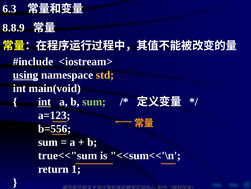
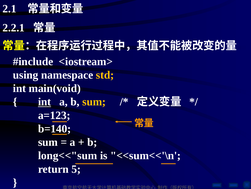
6.3: 6.3 -> 2.1 (9, 9)
8.8.9: 8.8.9 -> 2.2.1 (14, 28)
using underline: present -> none (26, 75)
sum colour: light green -> yellow (94, 101)
b=556: b=556 -> b=140 (55, 128)
true<<"sum: true<<"sum -> long<<"sum (68, 155)
1: 1 -> 5 (76, 168)
